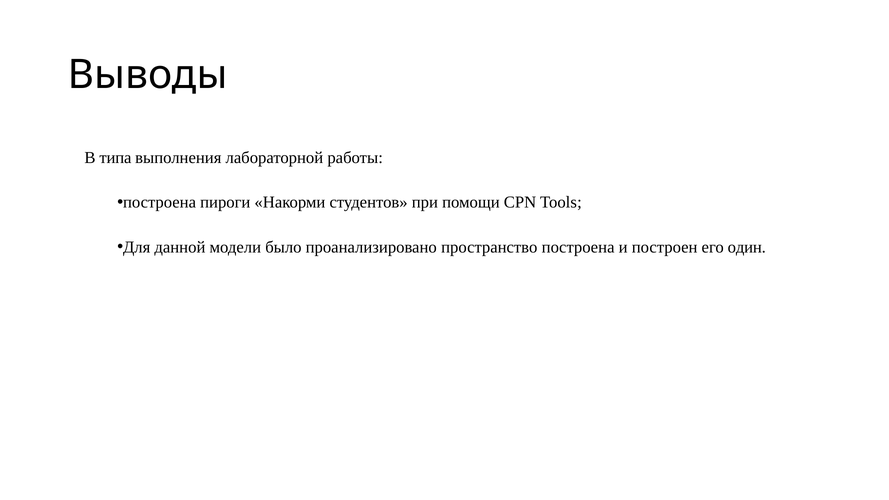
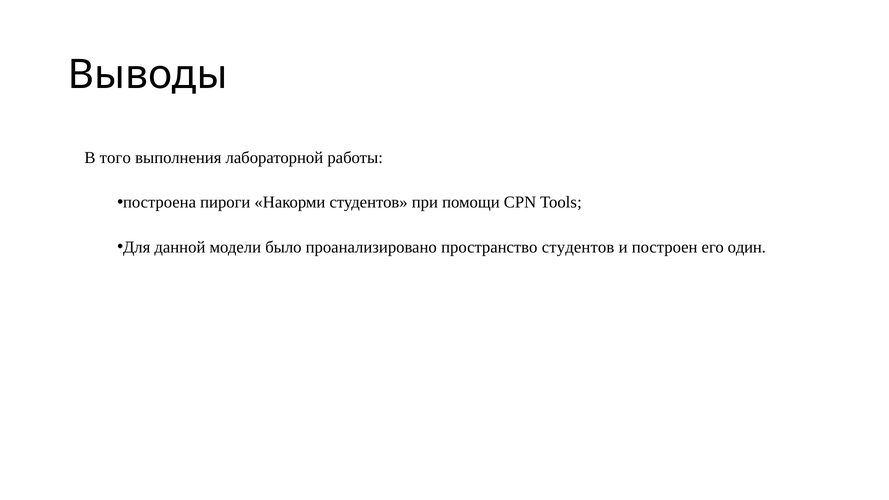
типа: типа -> того (115, 158)
пространство построена: построена -> студентов (578, 247)
